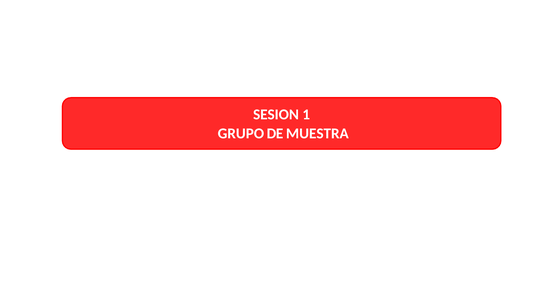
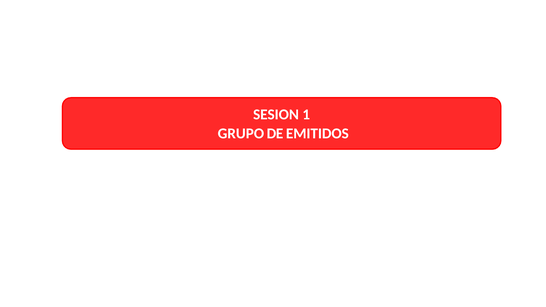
MUESTRA: MUESTRA -> EMITIDOS (317, 133)
